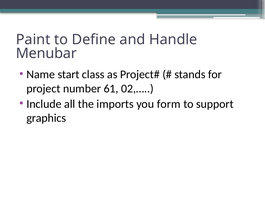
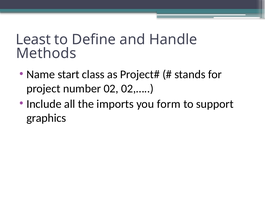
Paint: Paint -> Least (33, 39)
Menubar: Menubar -> Methods (46, 53)
61: 61 -> 02 (111, 89)
